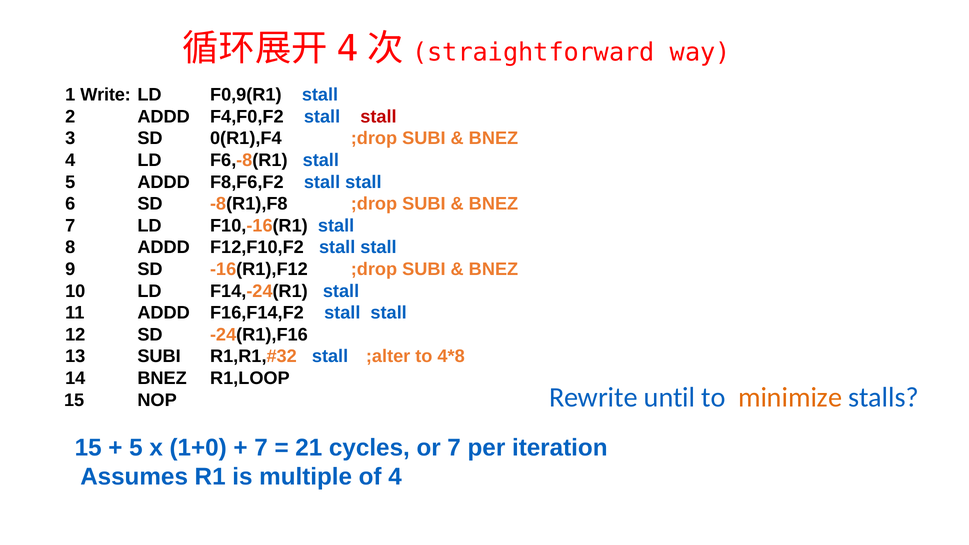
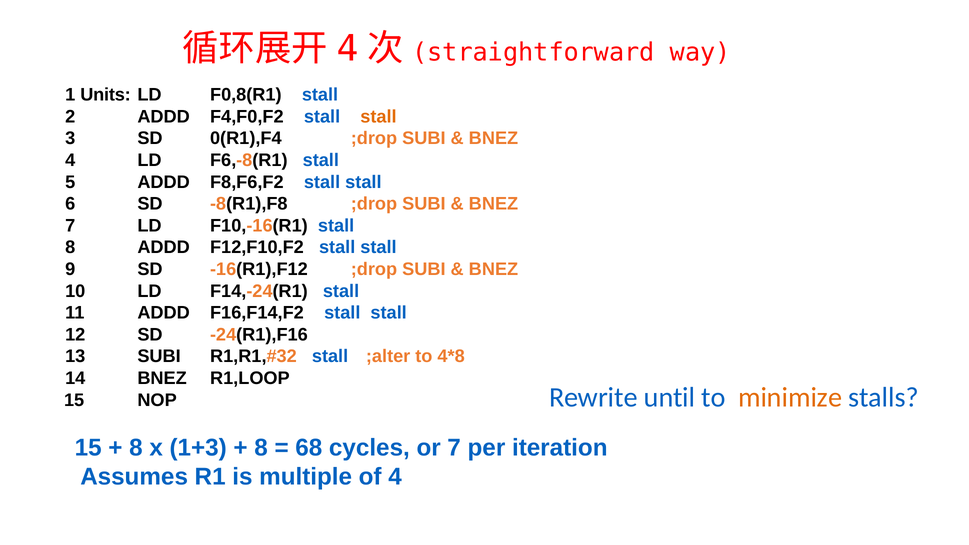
Write: Write -> Units (106, 95)
F0,9(R1: F0,9(R1 -> F0,8(R1 (246, 95)
stall colour: red -> orange (378, 117)
5: 5 -> 8 (136, 448)
1+0: 1+0 -> 1+3 (198, 448)
7: 7 -> 8 (261, 448)
21: 21 -> 68 (309, 448)
